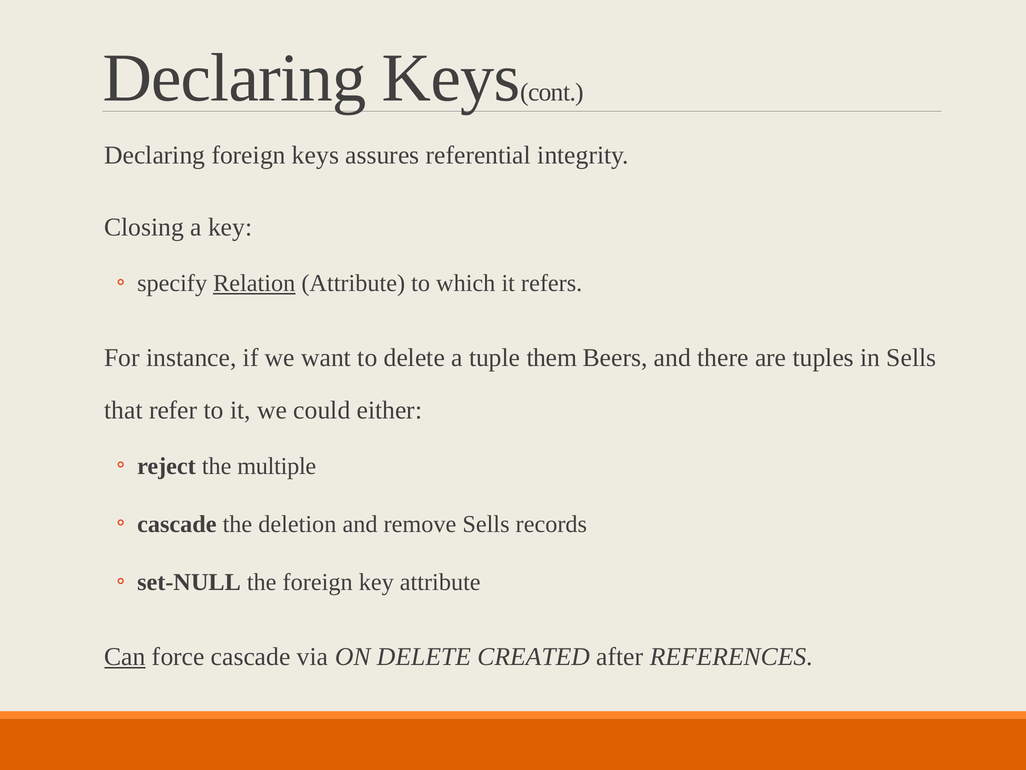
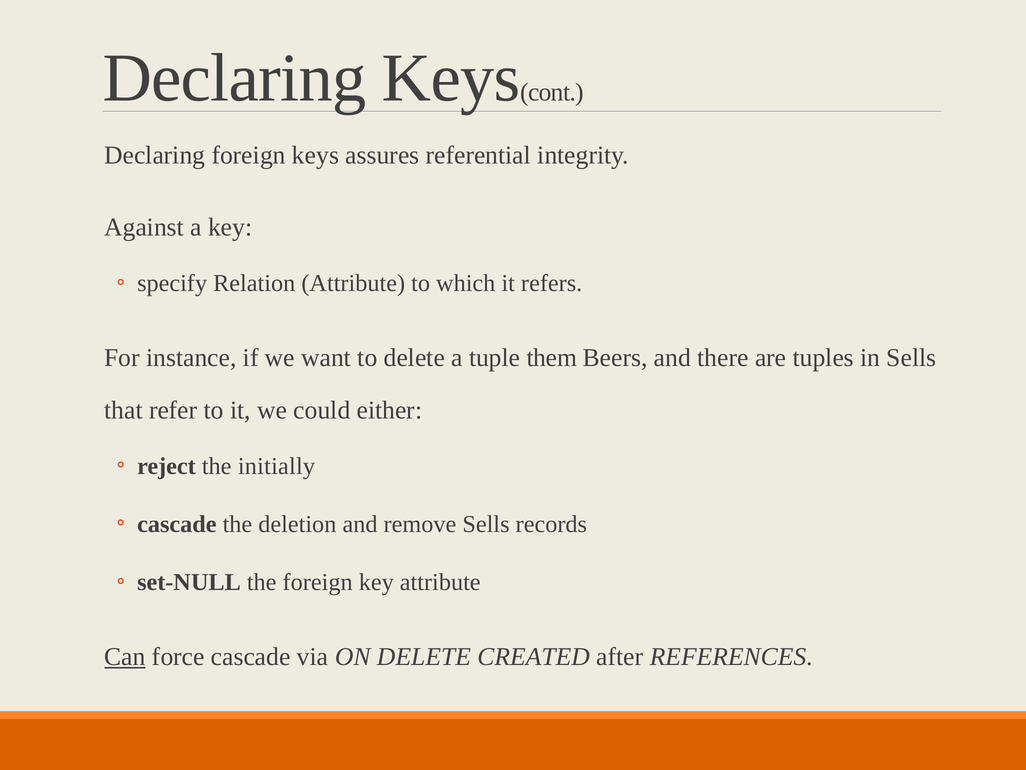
Closing: Closing -> Against (144, 227)
Relation underline: present -> none (254, 283)
multiple: multiple -> initially (277, 466)
